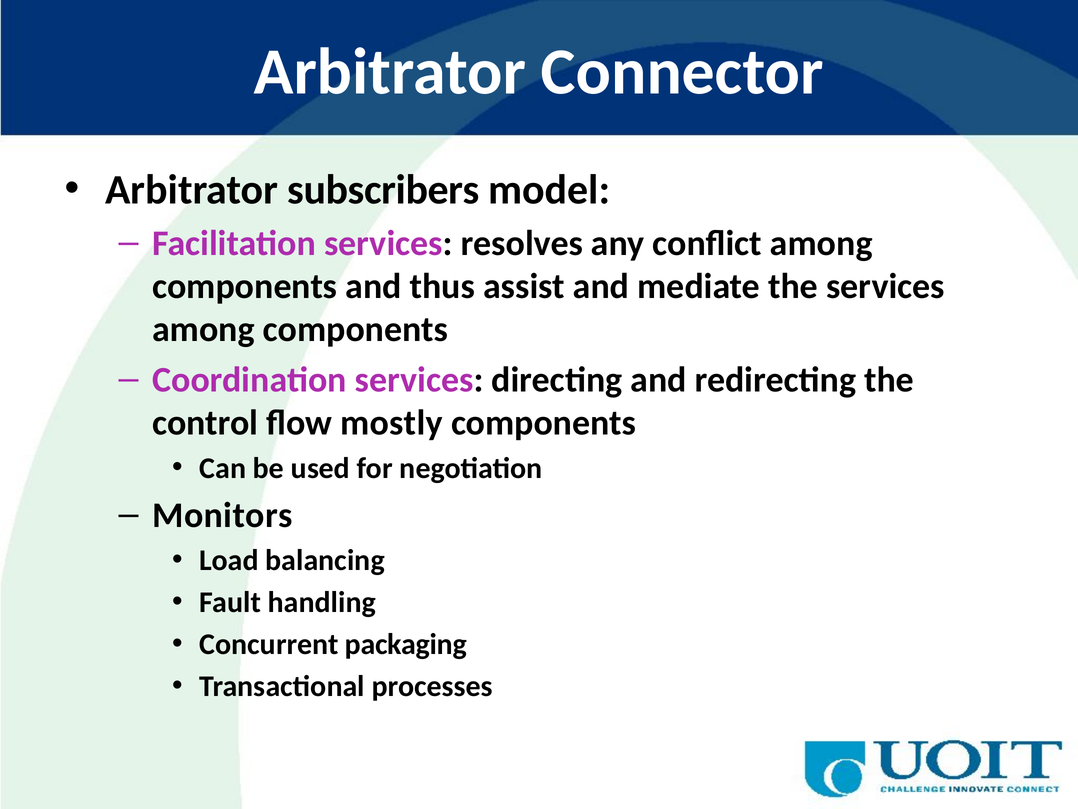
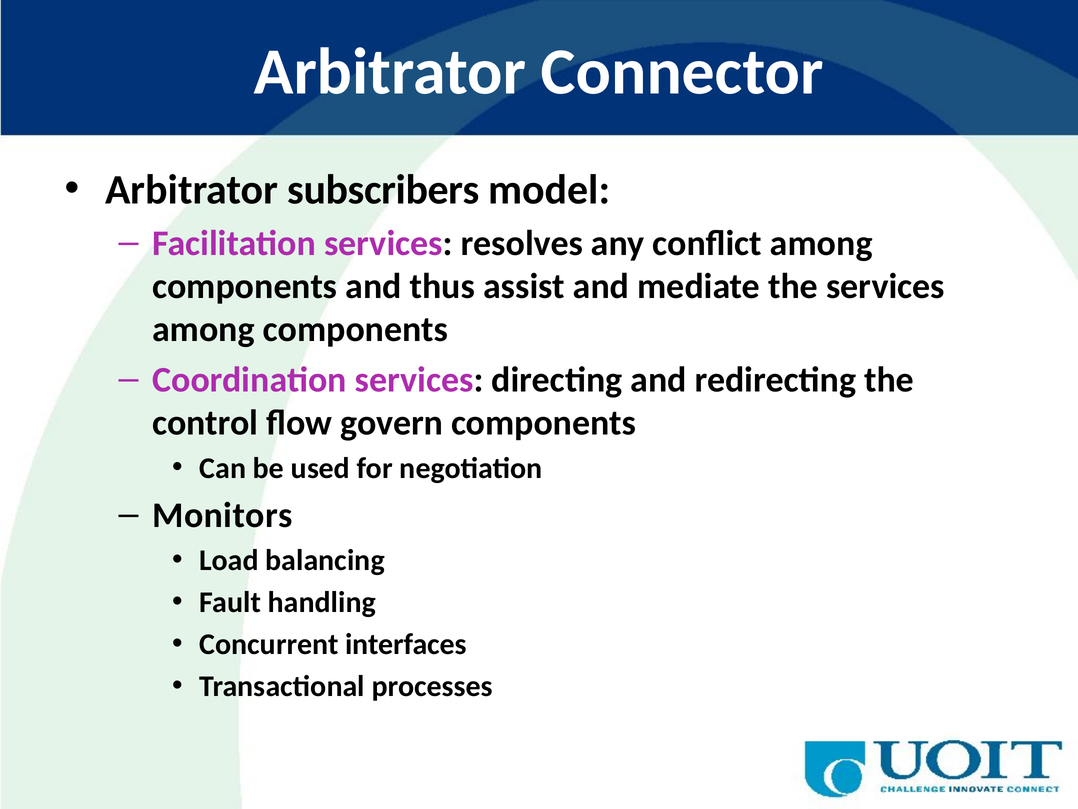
mostly: mostly -> govern (392, 423)
packaging: packaging -> interfaces (406, 644)
